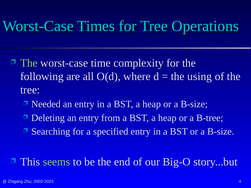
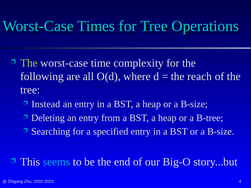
using: using -> reach (200, 76)
Needed: Needed -> Instead (46, 104)
seems colour: light green -> light blue (57, 162)
